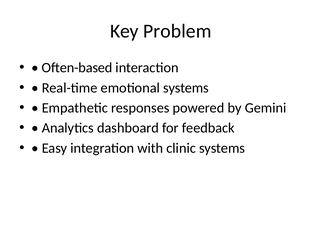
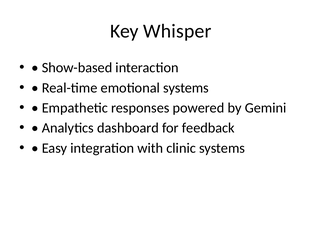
Problem: Problem -> Whisper (177, 31)
Often-based: Often-based -> Show-based (77, 68)
